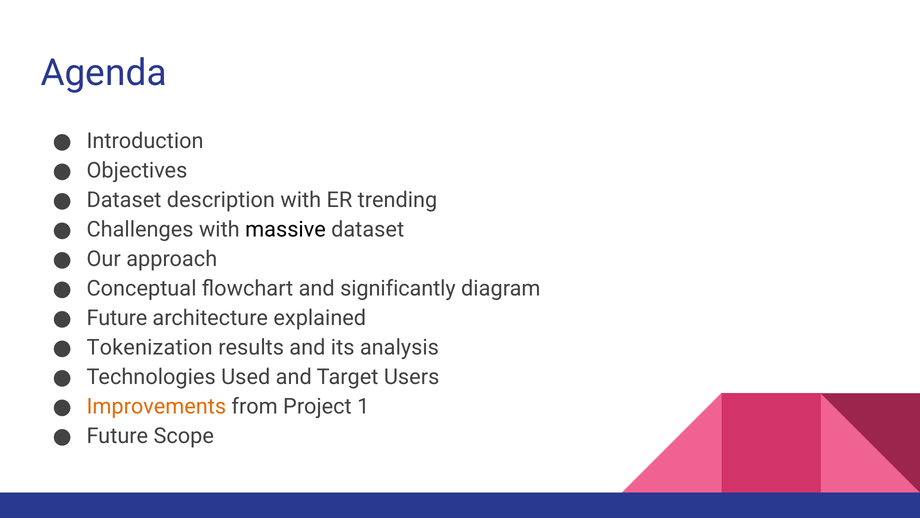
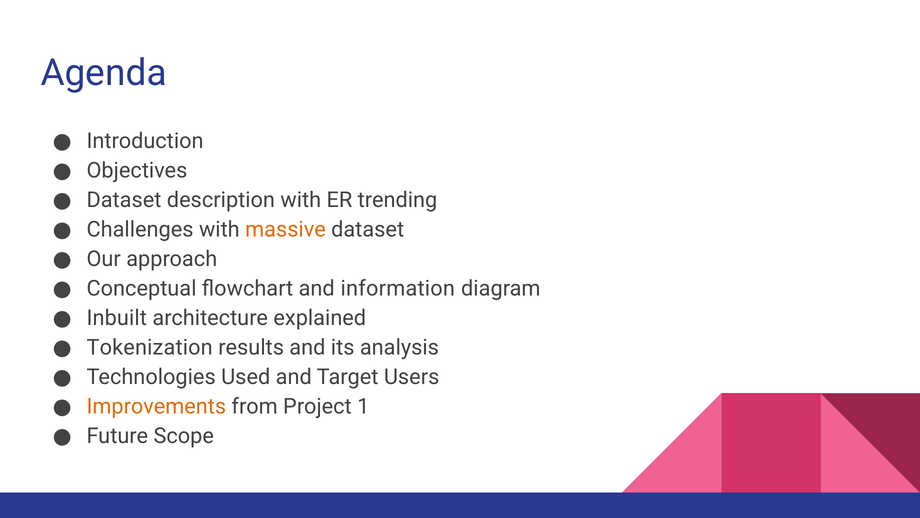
massive colour: black -> orange (286, 229)
significantly: significantly -> information (398, 288)
Future: Future -> Inbuilt (117, 318)
